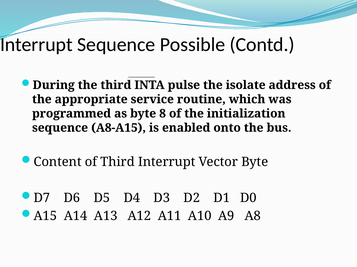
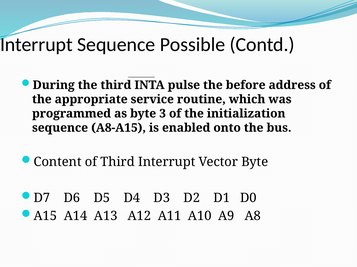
isolate: isolate -> before (246, 85)
8: 8 -> 3 (163, 114)
